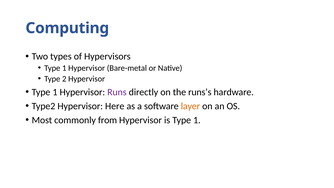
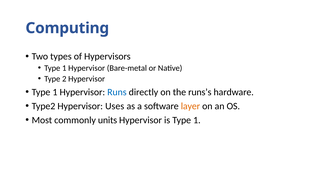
Runs colour: purple -> blue (117, 92)
Here: Here -> Uses (115, 106)
from: from -> units (108, 120)
